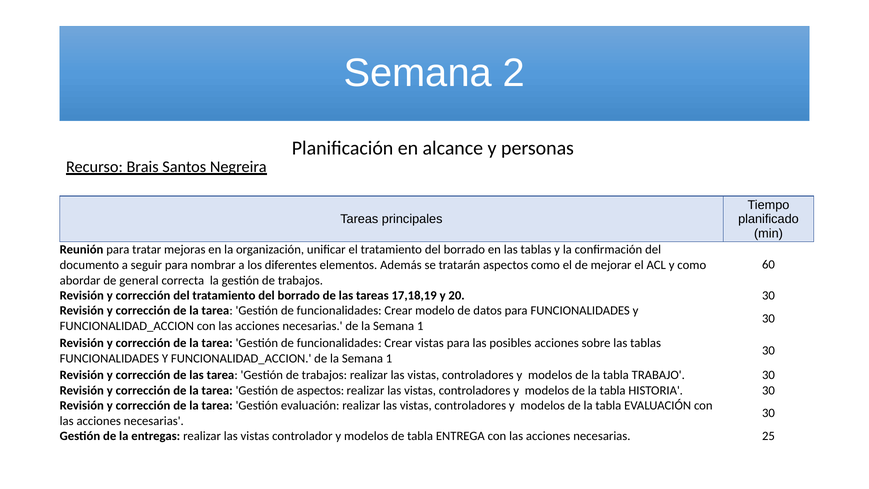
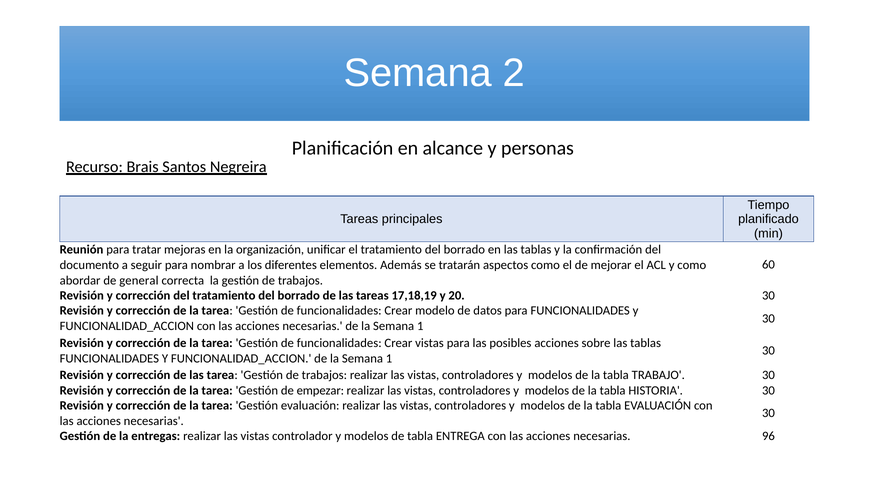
de aspectos: aspectos -> empezar (320, 390)
25: 25 -> 96 (768, 436)
